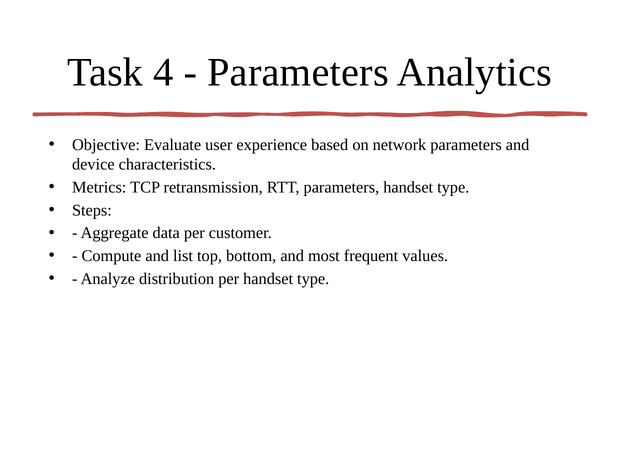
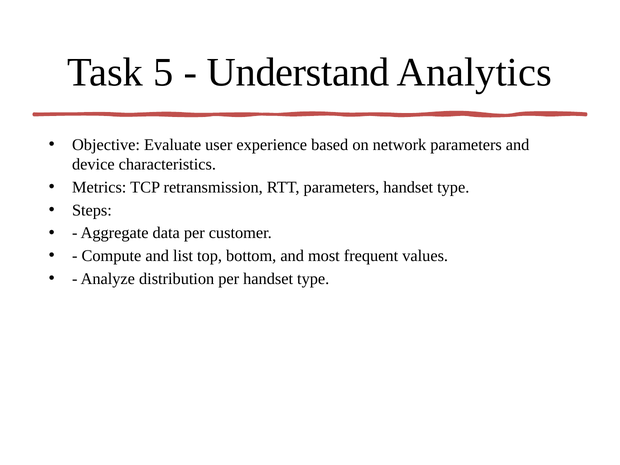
4: 4 -> 5 (163, 73)
Parameters: Parameters -> Understand (298, 73)
